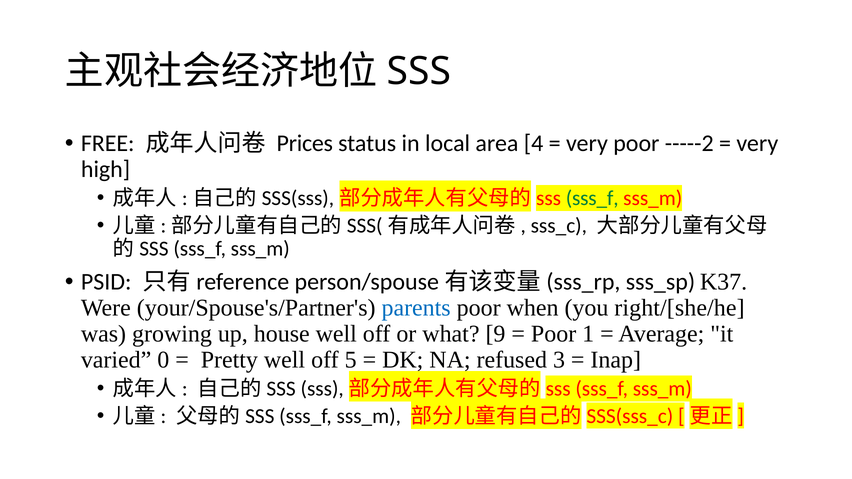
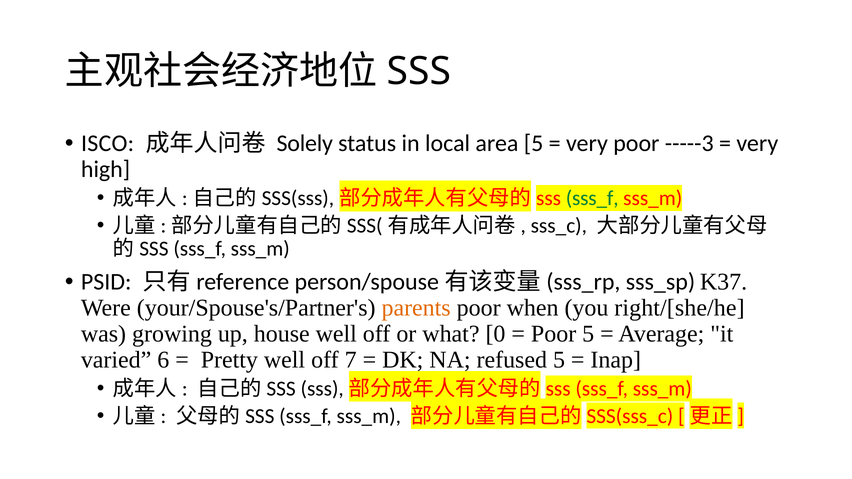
FREE: FREE -> ISCO (108, 144)
Prices: Prices -> Solely (305, 144)
area 4: 4 -> 5 (534, 144)
-----2: -----2 -> -----3 (689, 144)
parents colour: blue -> orange (416, 308)
9: 9 -> 0 (495, 334)
Poor 1: 1 -> 5 (588, 334)
0: 0 -> 6 (163, 360)
5: 5 -> 7 (351, 360)
refused 3: 3 -> 5 (559, 360)
